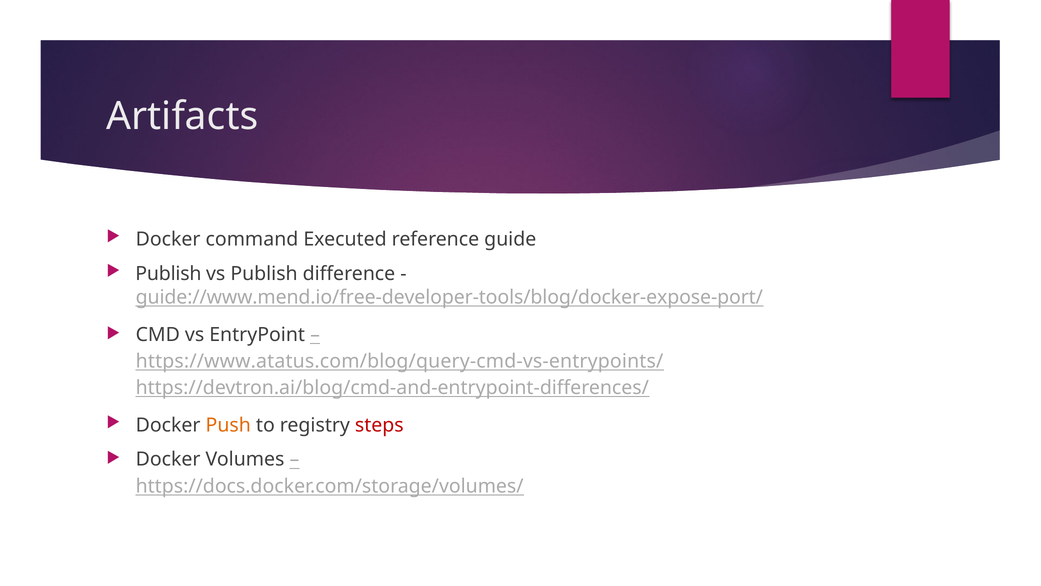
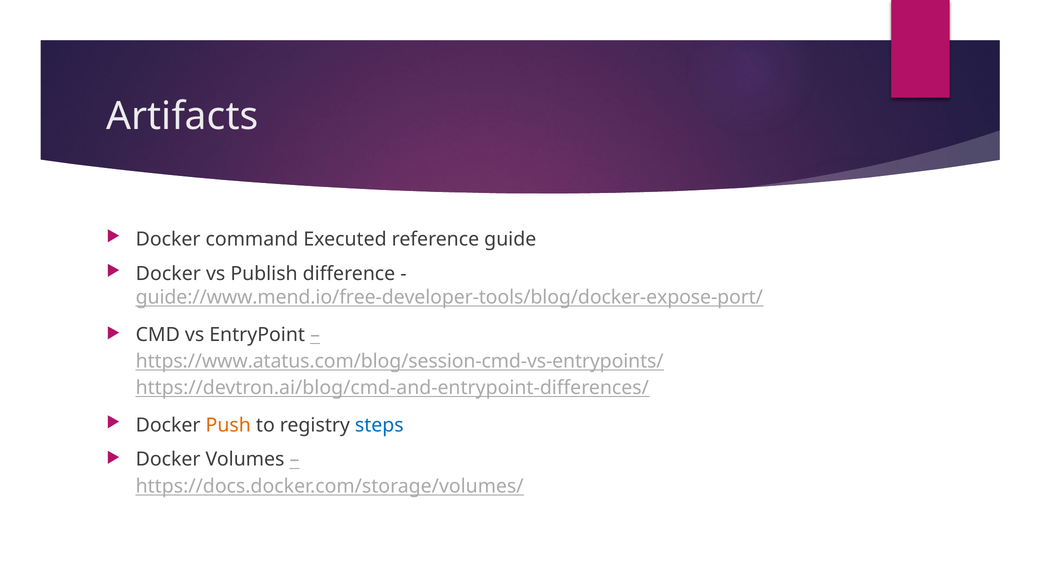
Publish: Publish -> Docker (168, 274)
https://www.atatus.com/blog/query-cmd-vs-entrypoints/: https://www.atatus.com/blog/query-cmd-vs-entrypoints/ -> https://www.atatus.com/blog/session-cmd-vs-entrypoints/ (400, 361)
steps colour: red -> blue (379, 425)
